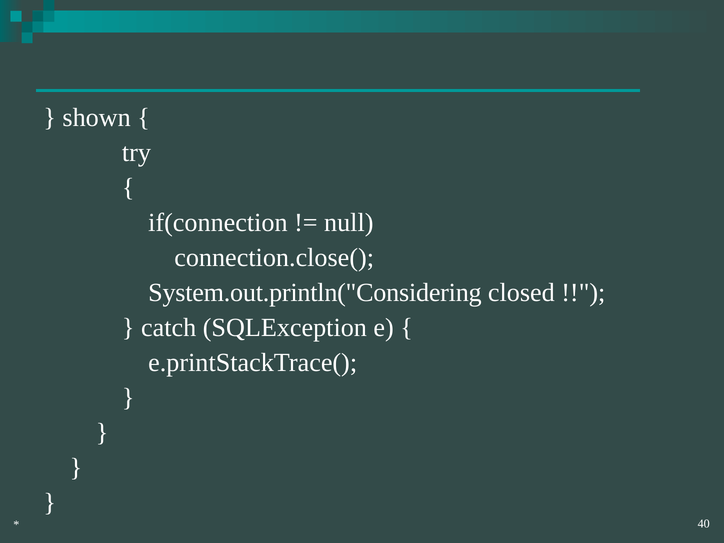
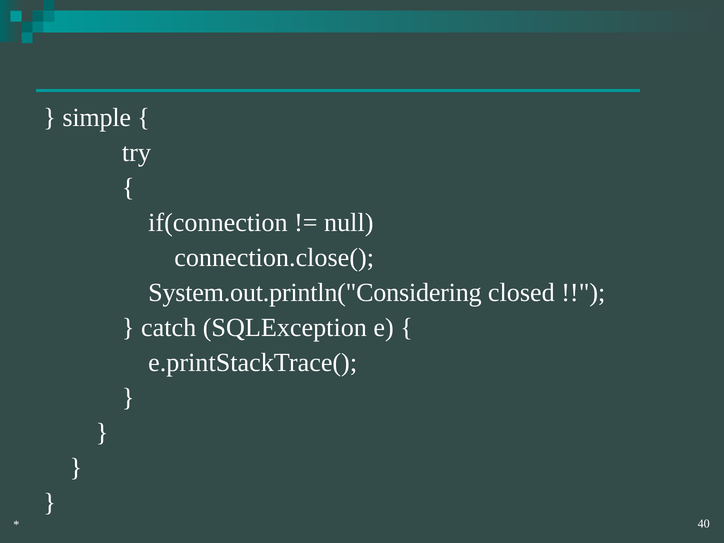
shown: shown -> simple (97, 118)
